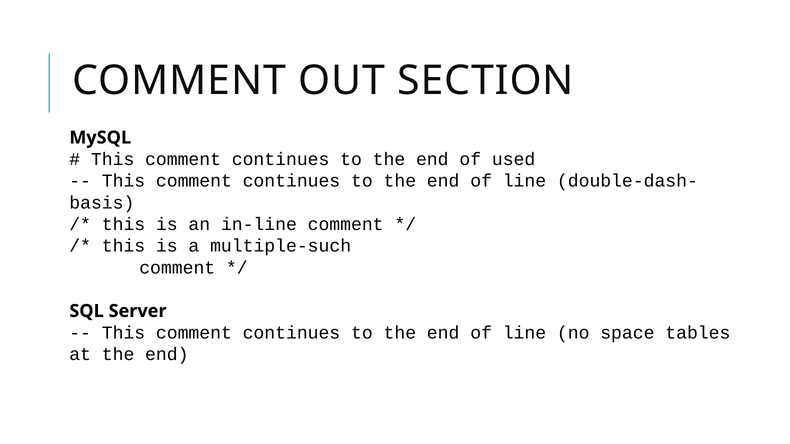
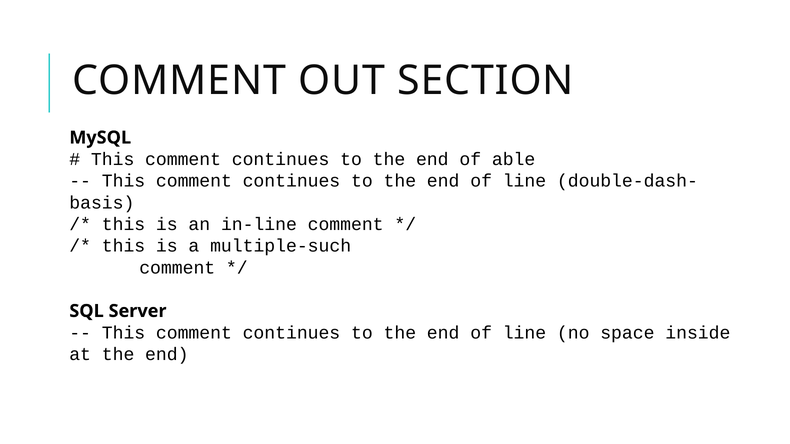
used: used -> able (514, 159)
tables: tables -> inside (698, 333)
